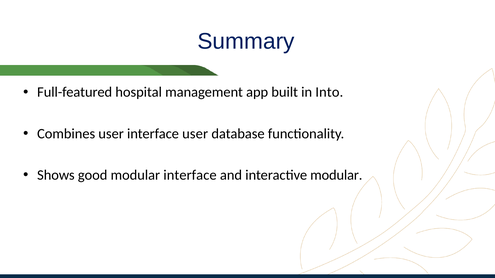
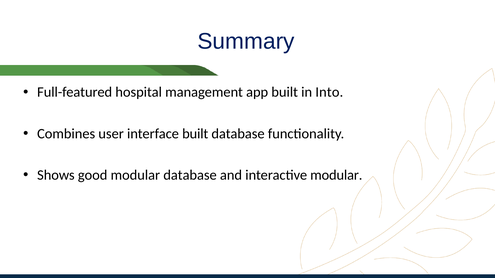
interface user: user -> built (195, 134)
modular interface: interface -> database (190, 175)
